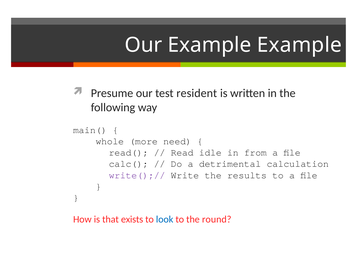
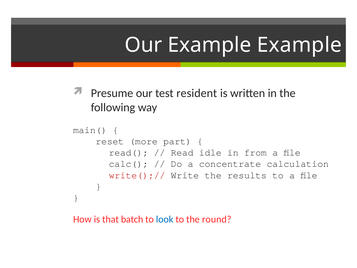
whole: whole -> reset (110, 141)
need: need -> part (177, 141)
detrimental: detrimental -> concentrate (230, 164)
write();// colour: purple -> red (137, 175)
exists: exists -> batch (132, 219)
